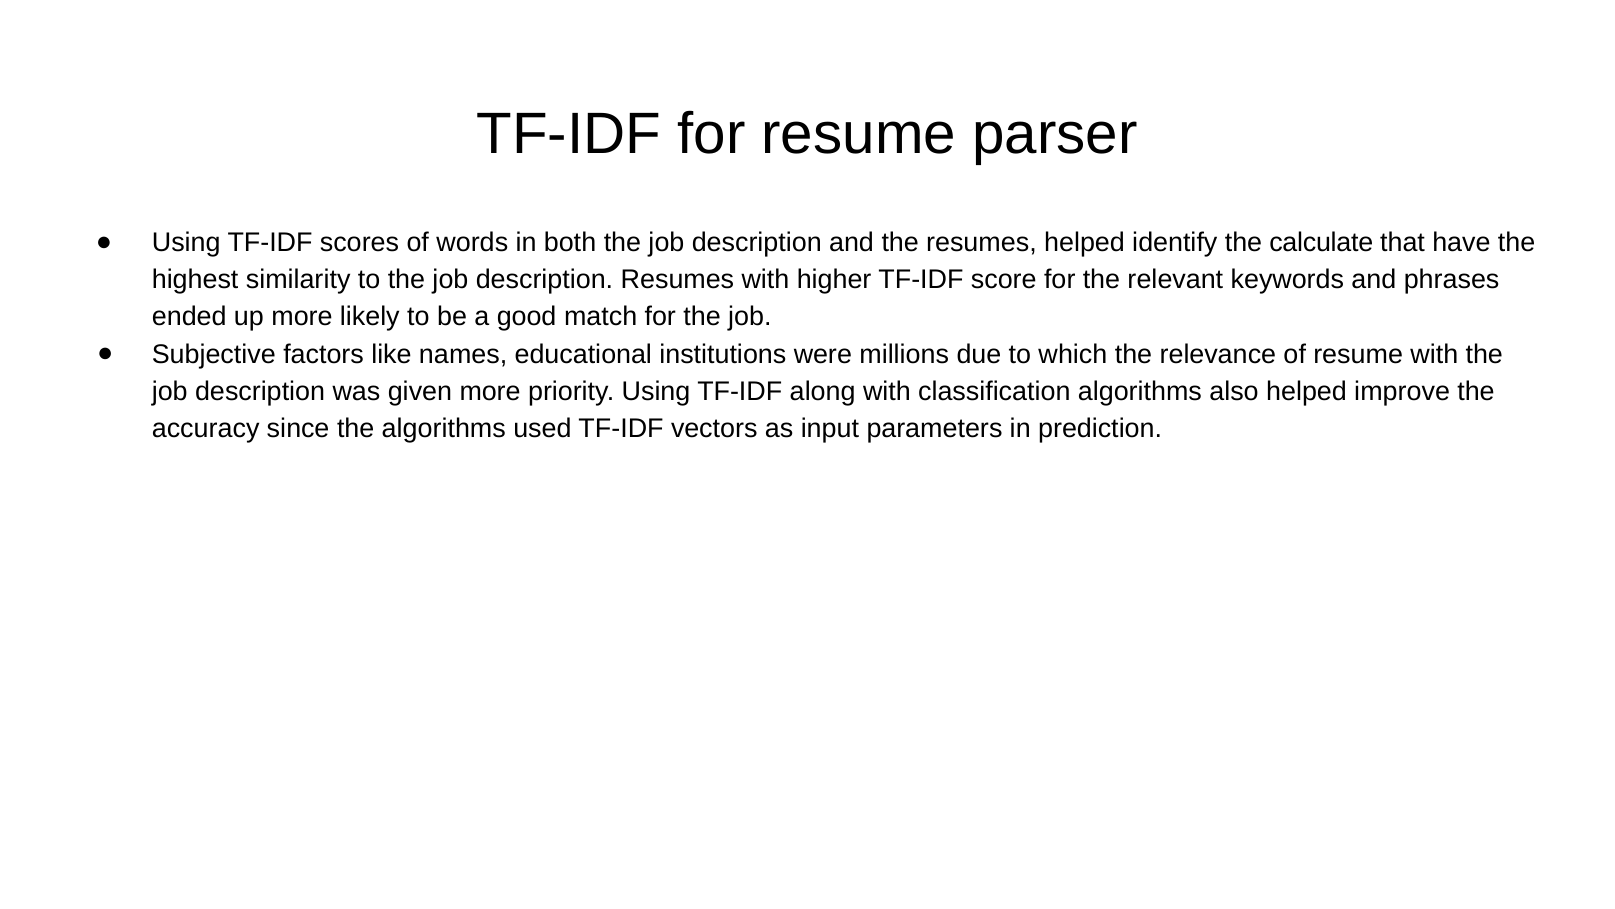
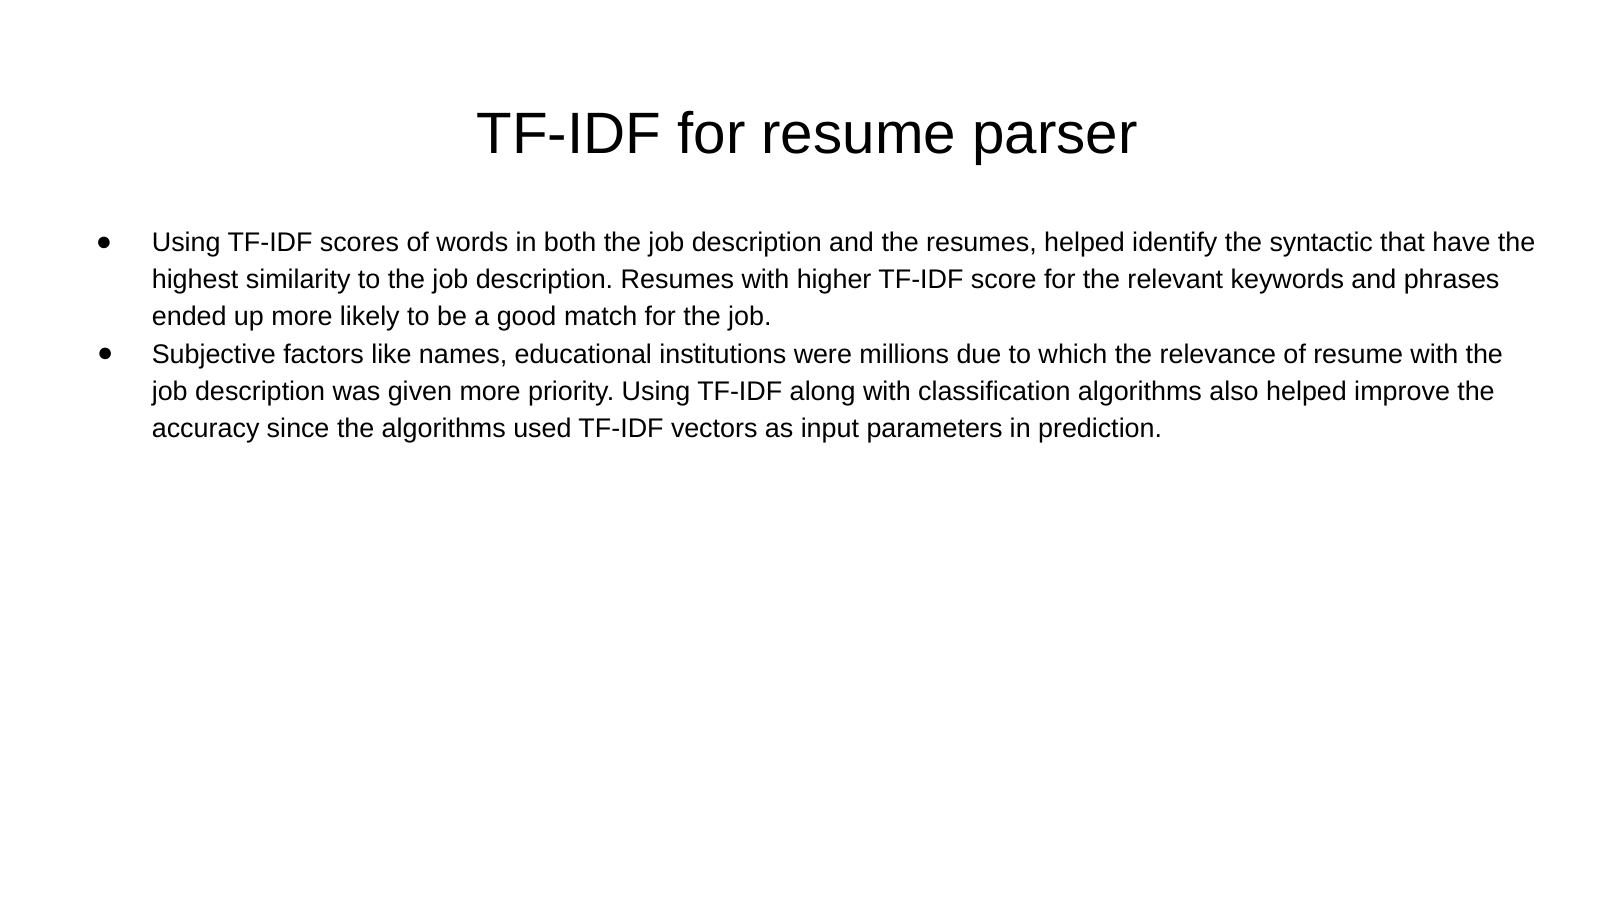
calculate: calculate -> syntactic (1321, 243)
